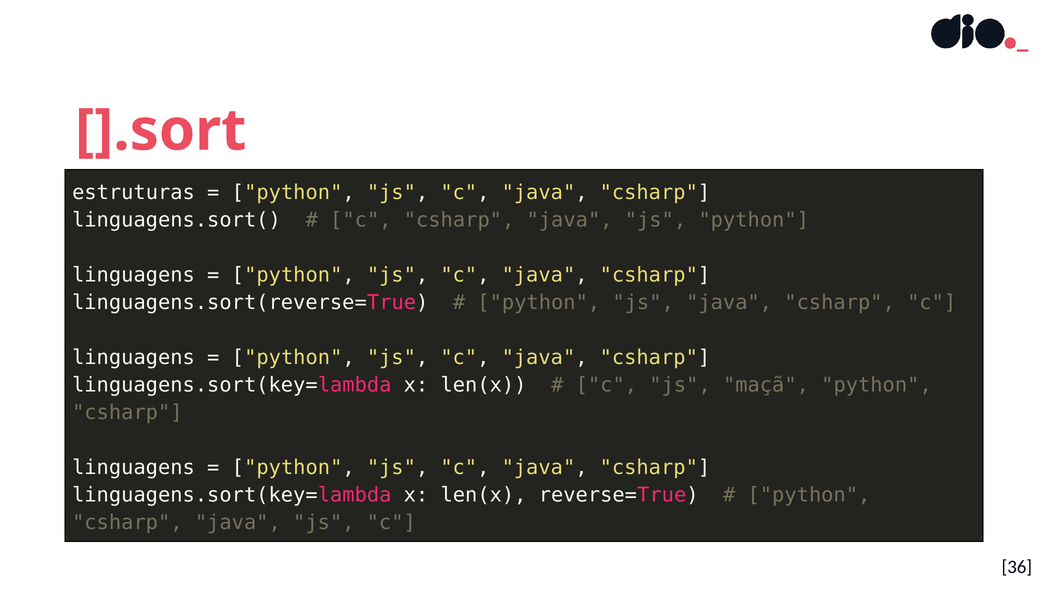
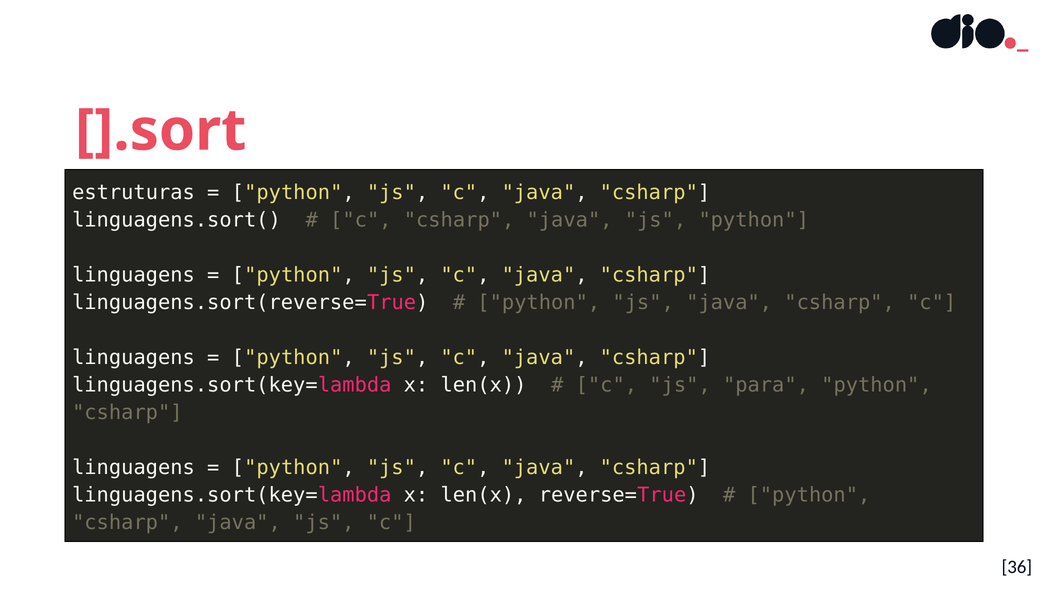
maçã: maçã -> para (766, 385)
